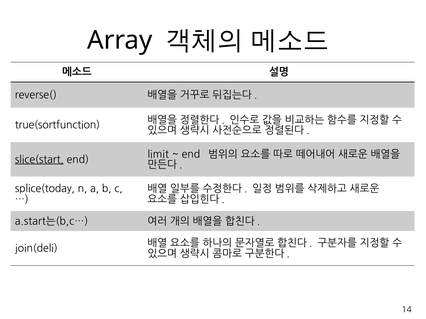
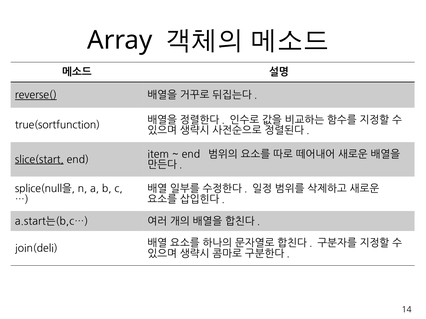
reverse( underline: none -> present (36, 95)
limit: limit -> item (158, 155)
splice(today: splice(today -> splice(null을 (45, 189)
